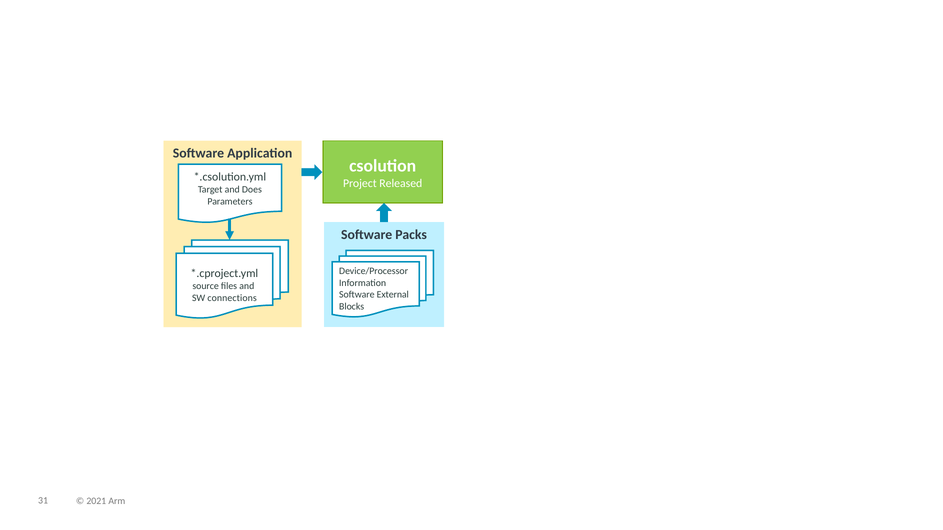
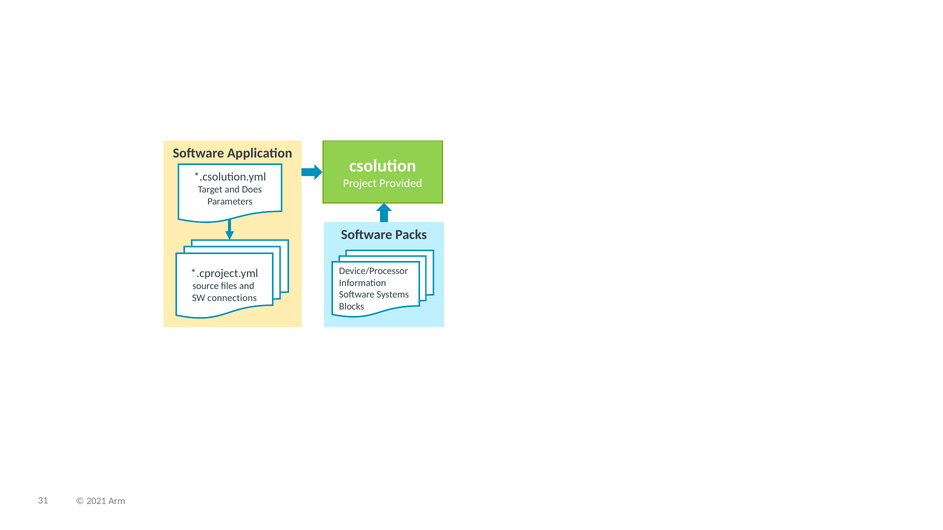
Released: Released -> Provided (401, 183)
External: External -> Systems (393, 295)
